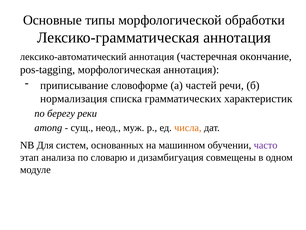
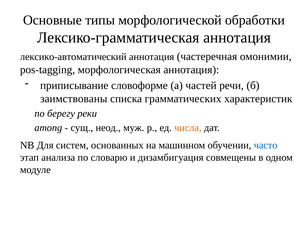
окончание: окончание -> омонимии (266, 56)
нормализация: нормализация -> заимствованы (74, 98)
часто colour: purple -> blue (266, 145)
